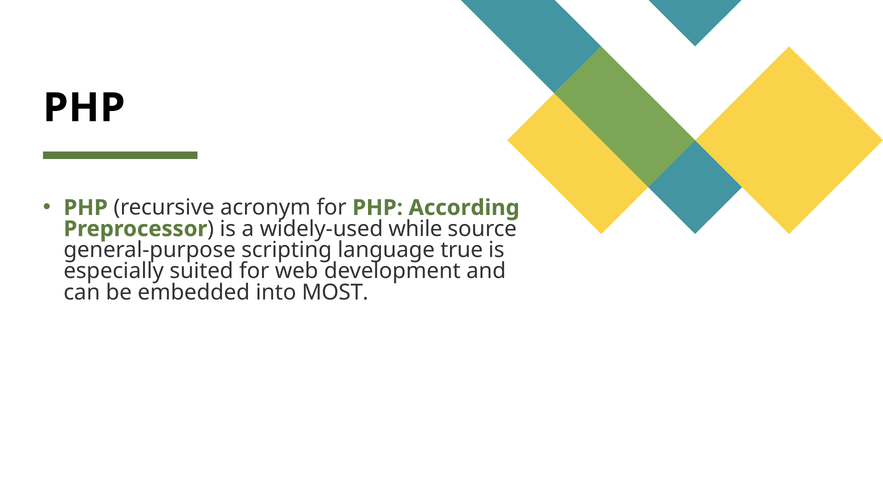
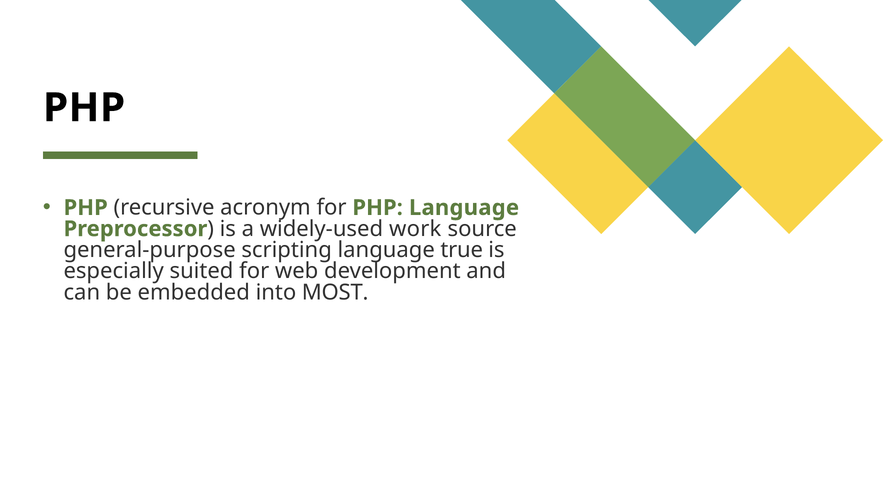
PHP According: According -> Language (464, 208)
while: while -> work (415, 229)
